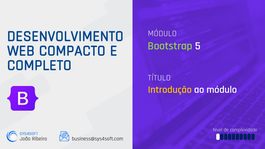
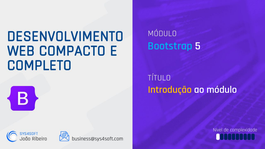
Bootstrap colour: light green -> light blue (170, 46)
